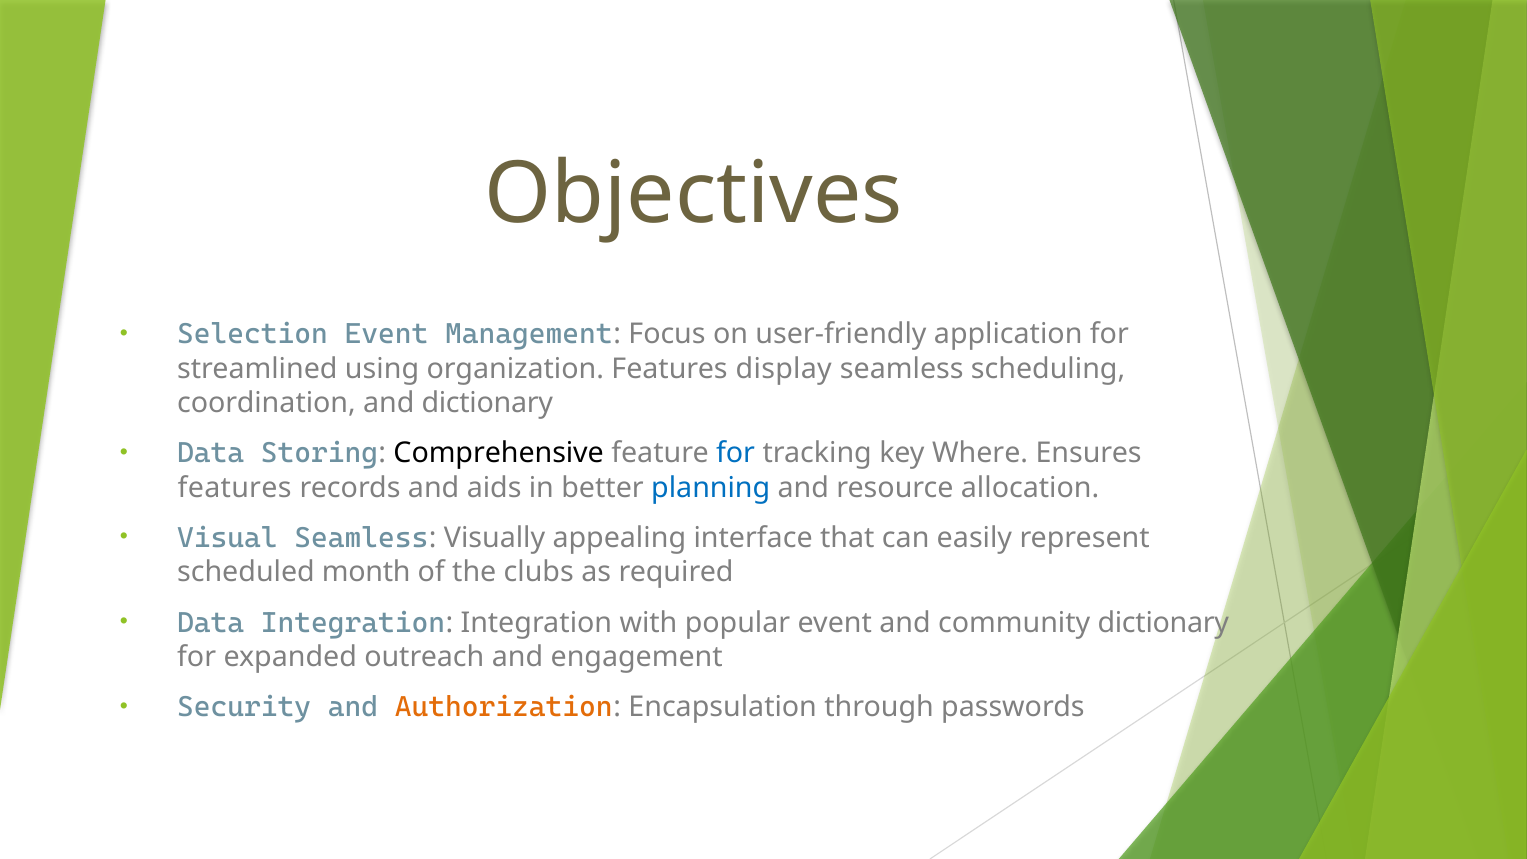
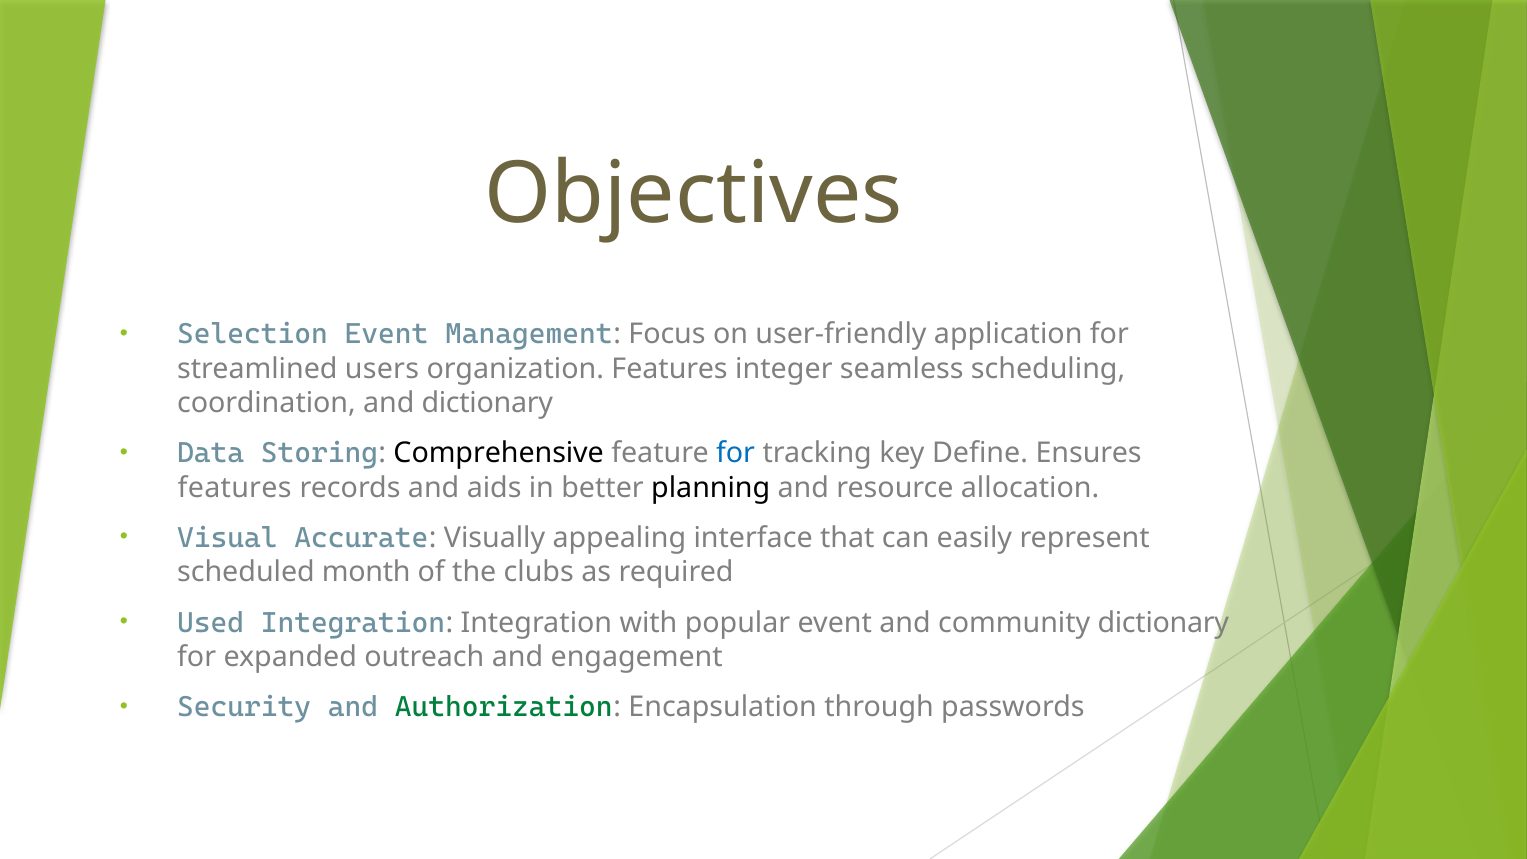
using: using -> users (382, 369)
display: display -> integer (784, 369)
Where: Where -> Define (980, 453)
planning colour: blue -> black (711, 488)
Visual Seamless: Seamless -> Accurate (361, 538)
Data: Data -> Used (211, 623)
Authorization colour: orange -> green (504, 707)
